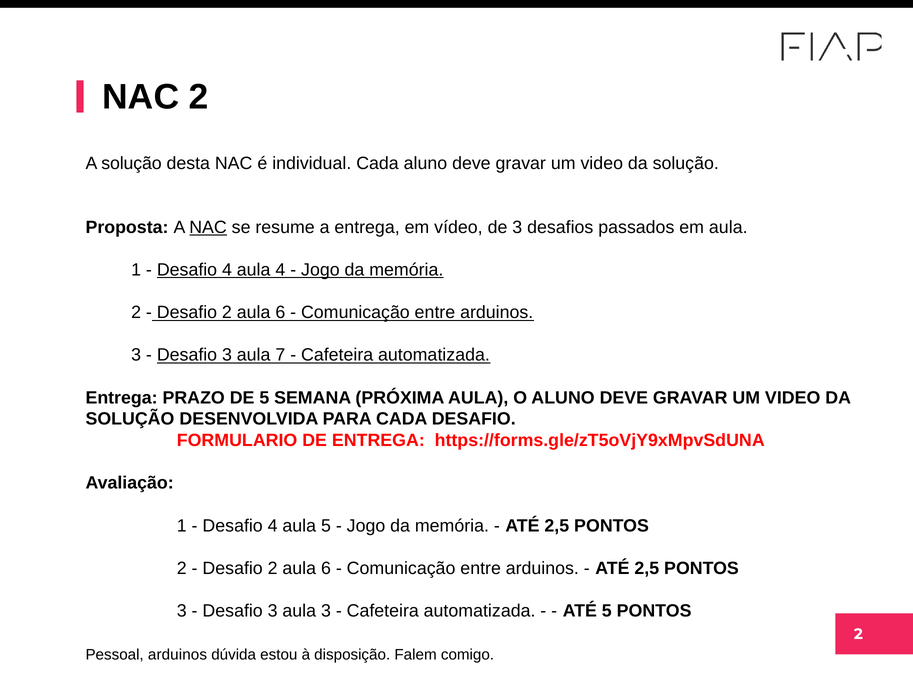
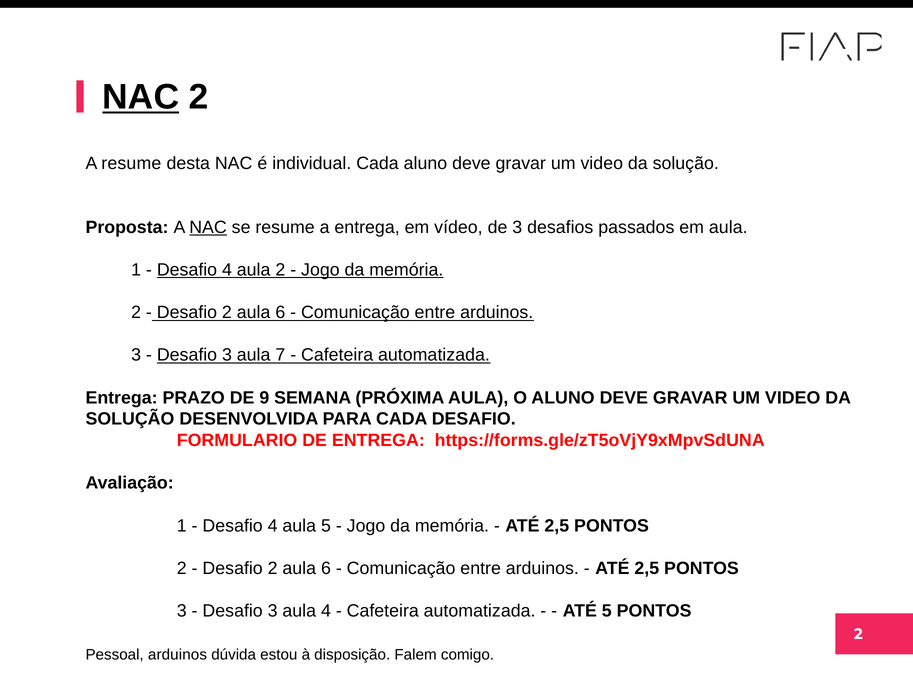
NAC underline: none -> present (141, 97)
A solução: solução -> resume (131, 163)
aula 4: 4 -> 2 (280, 270)
DE 5: 5 -> 9 (264, 398)
aula 3: 3 -> 4 (326, 611)
